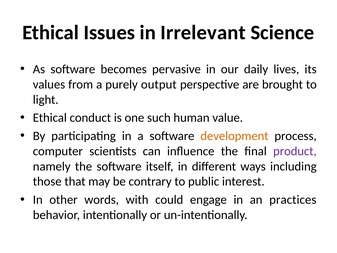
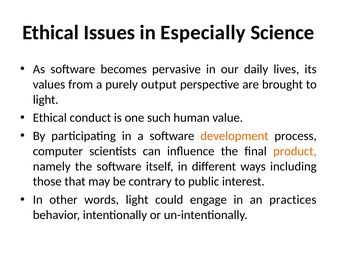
Irrelevant: Irrelevant -> Especially (203, 33)
product colour: purple -> orange (295, 151)
words with: with -> light (137, 200)
